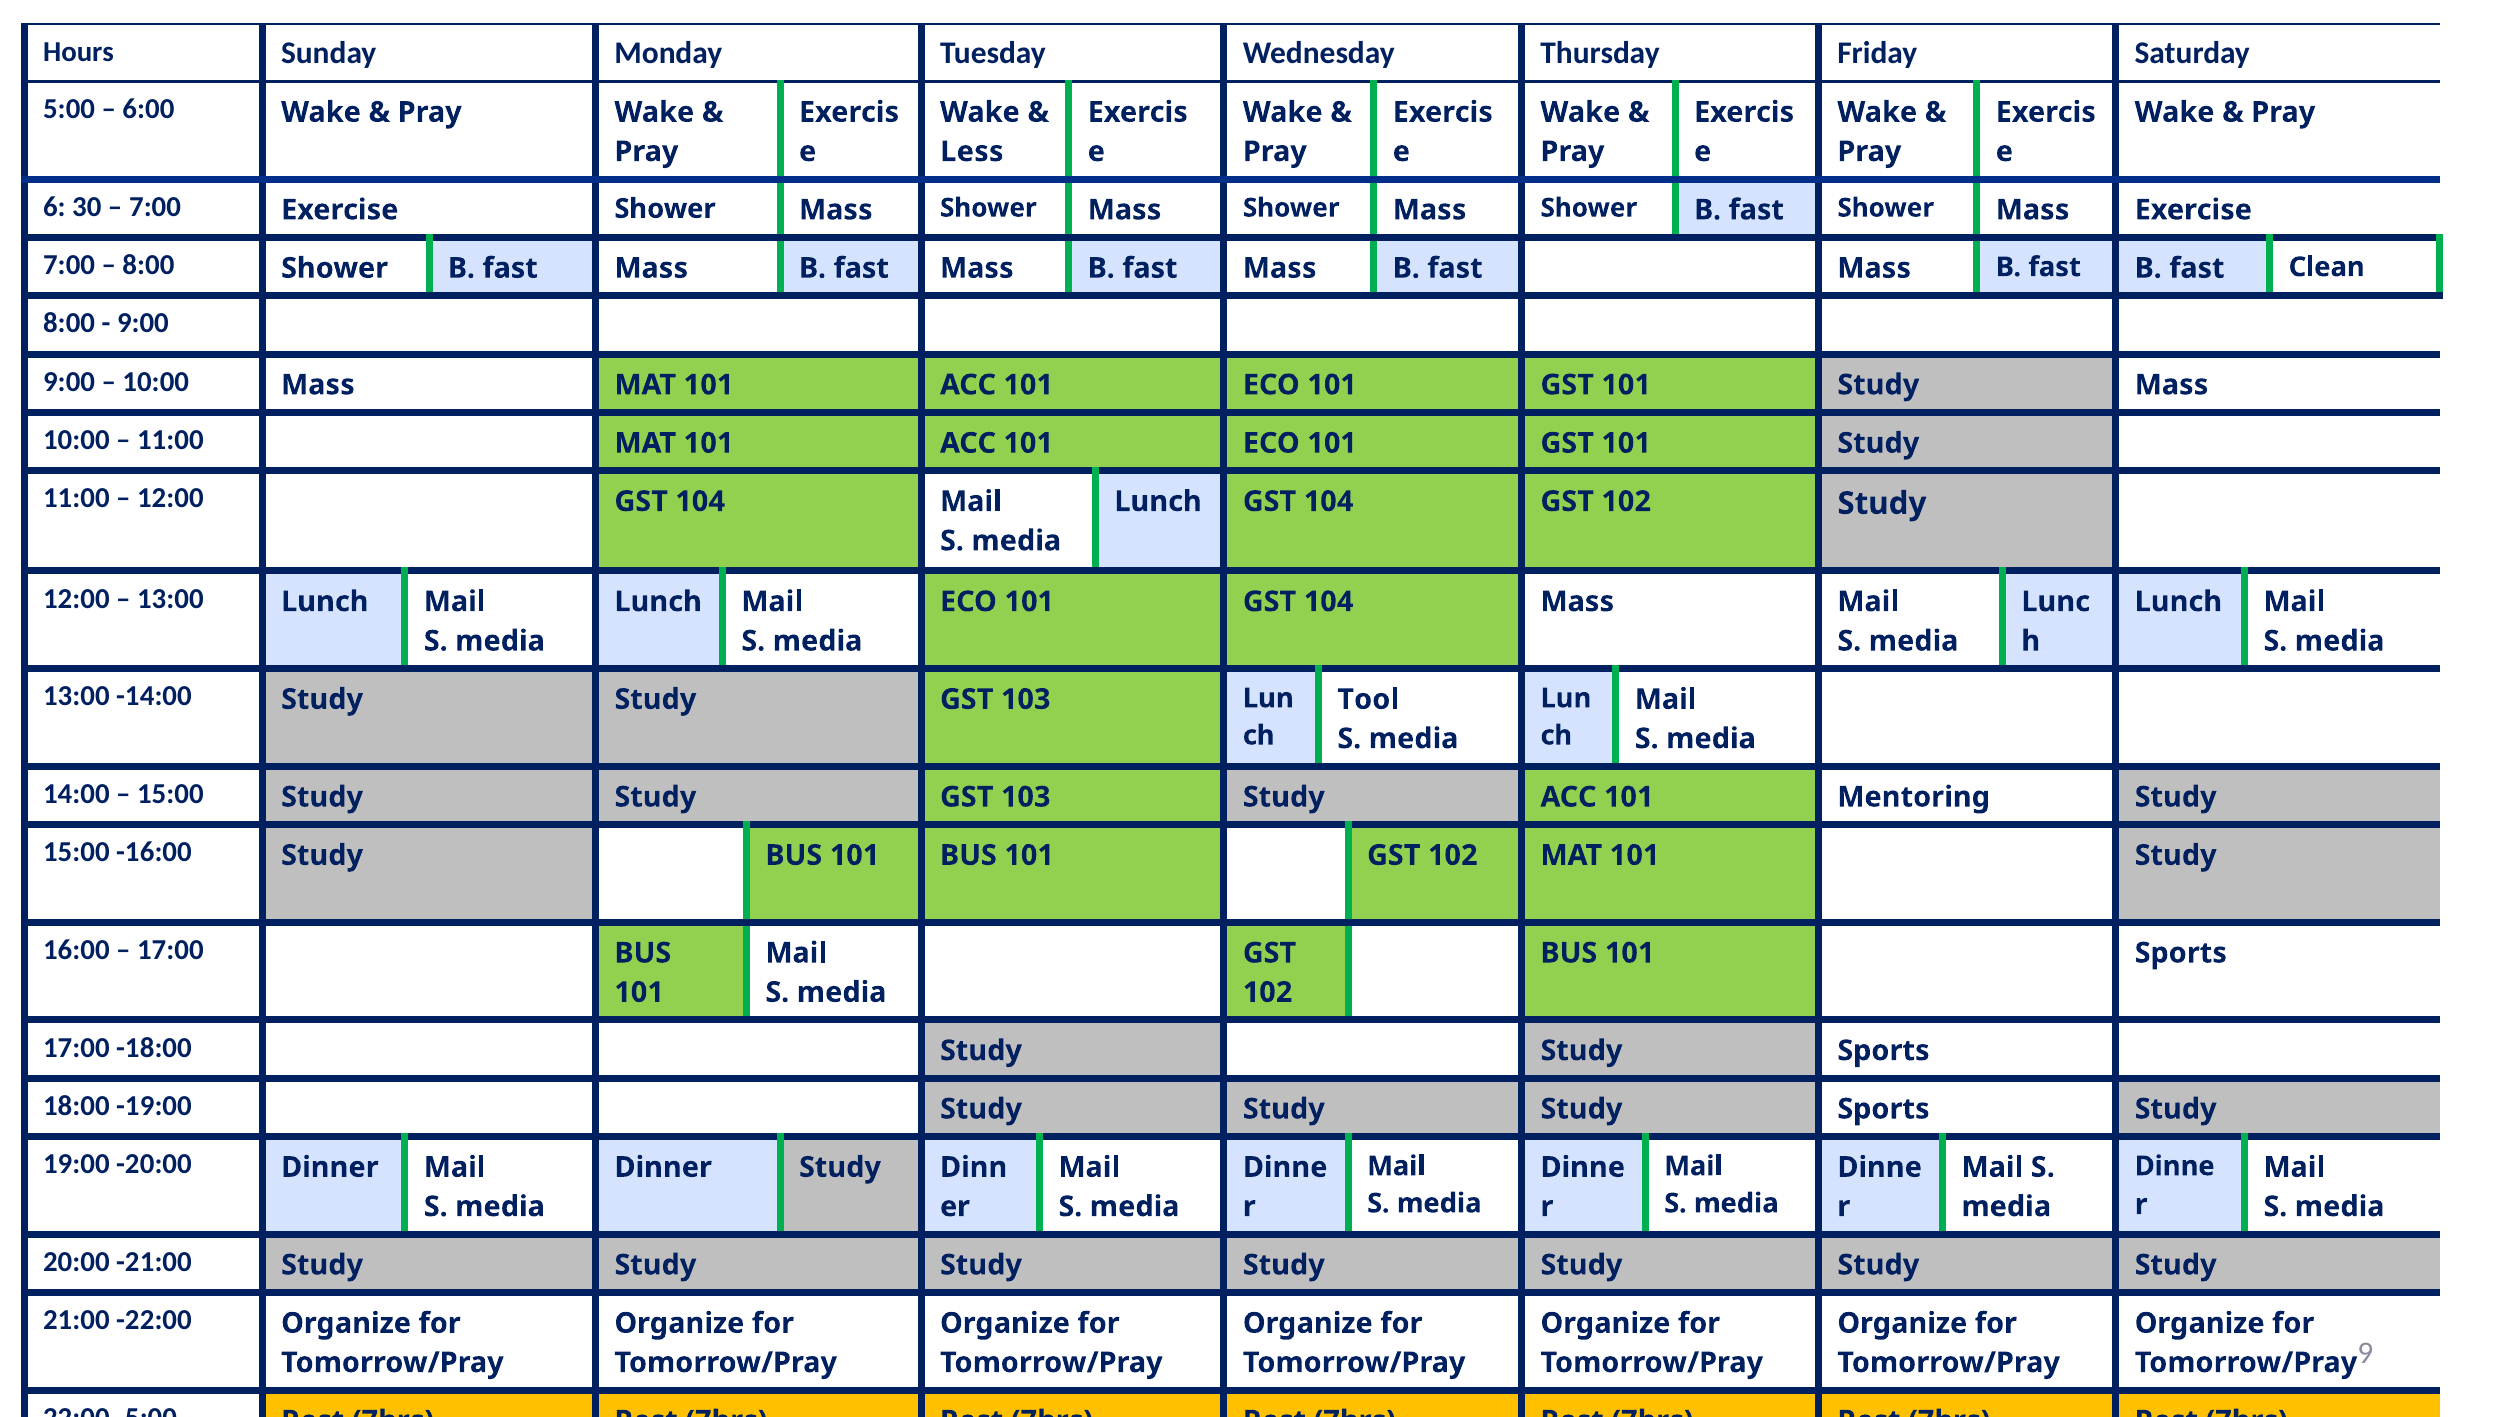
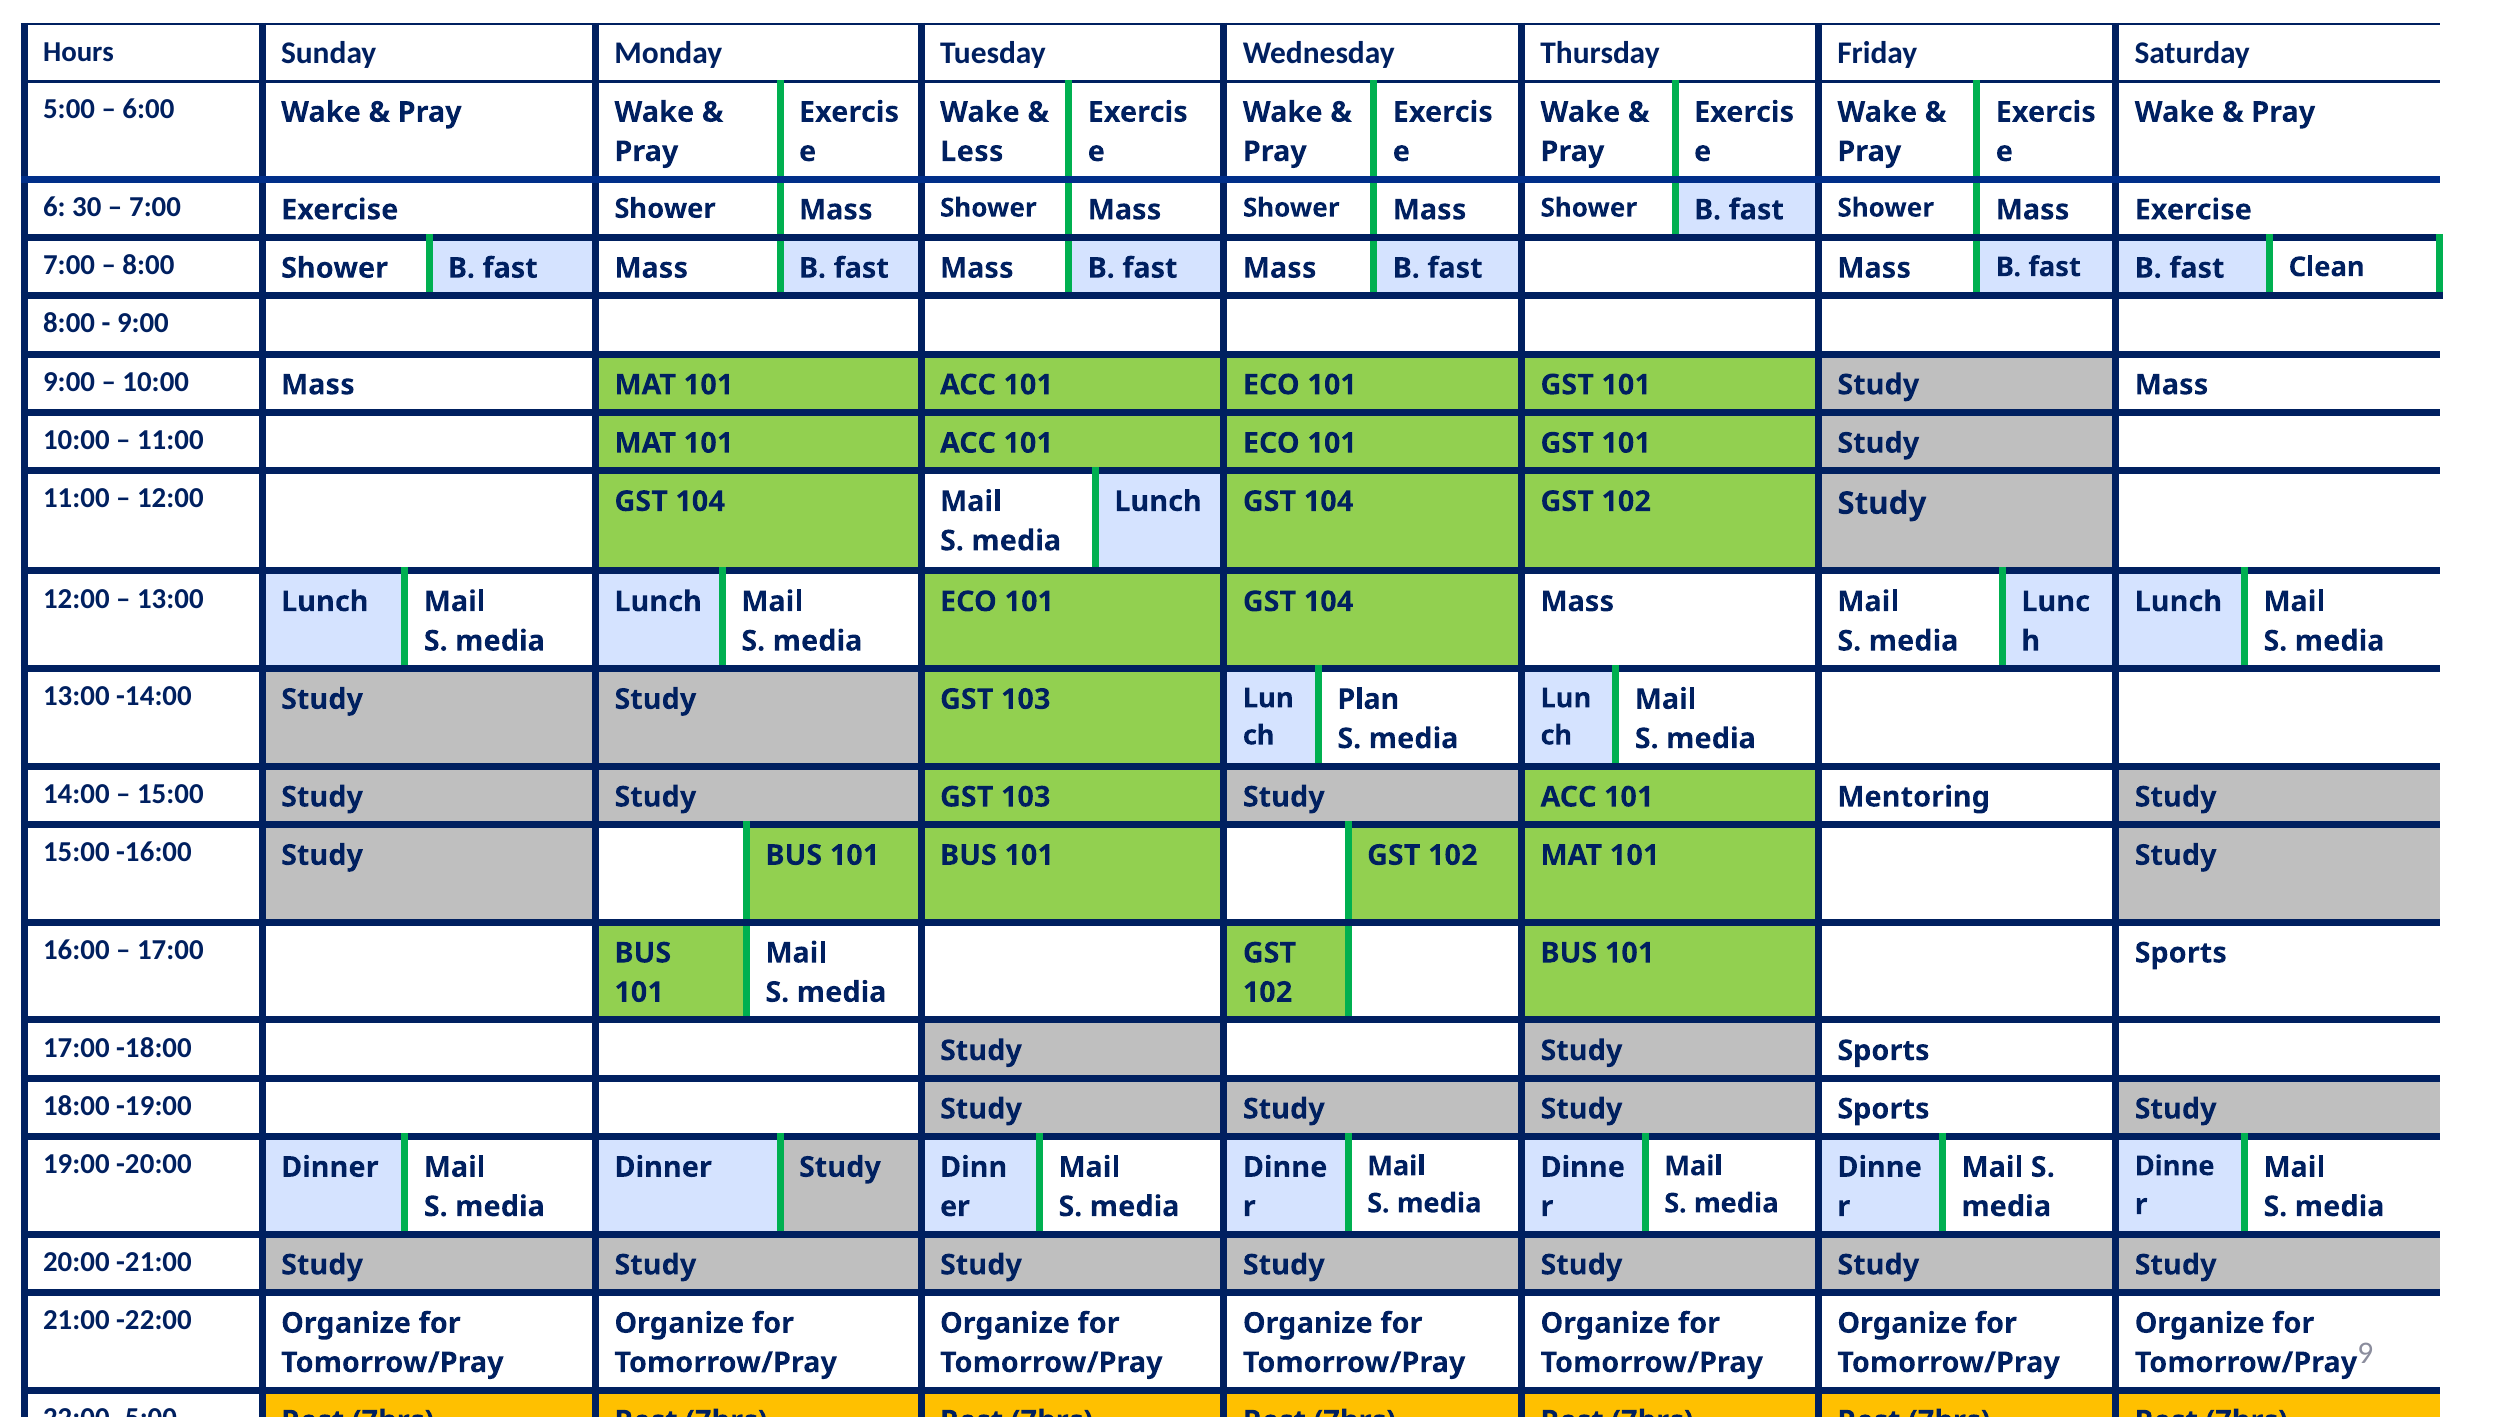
Tool: Tool -> Plan (1368, 699)
